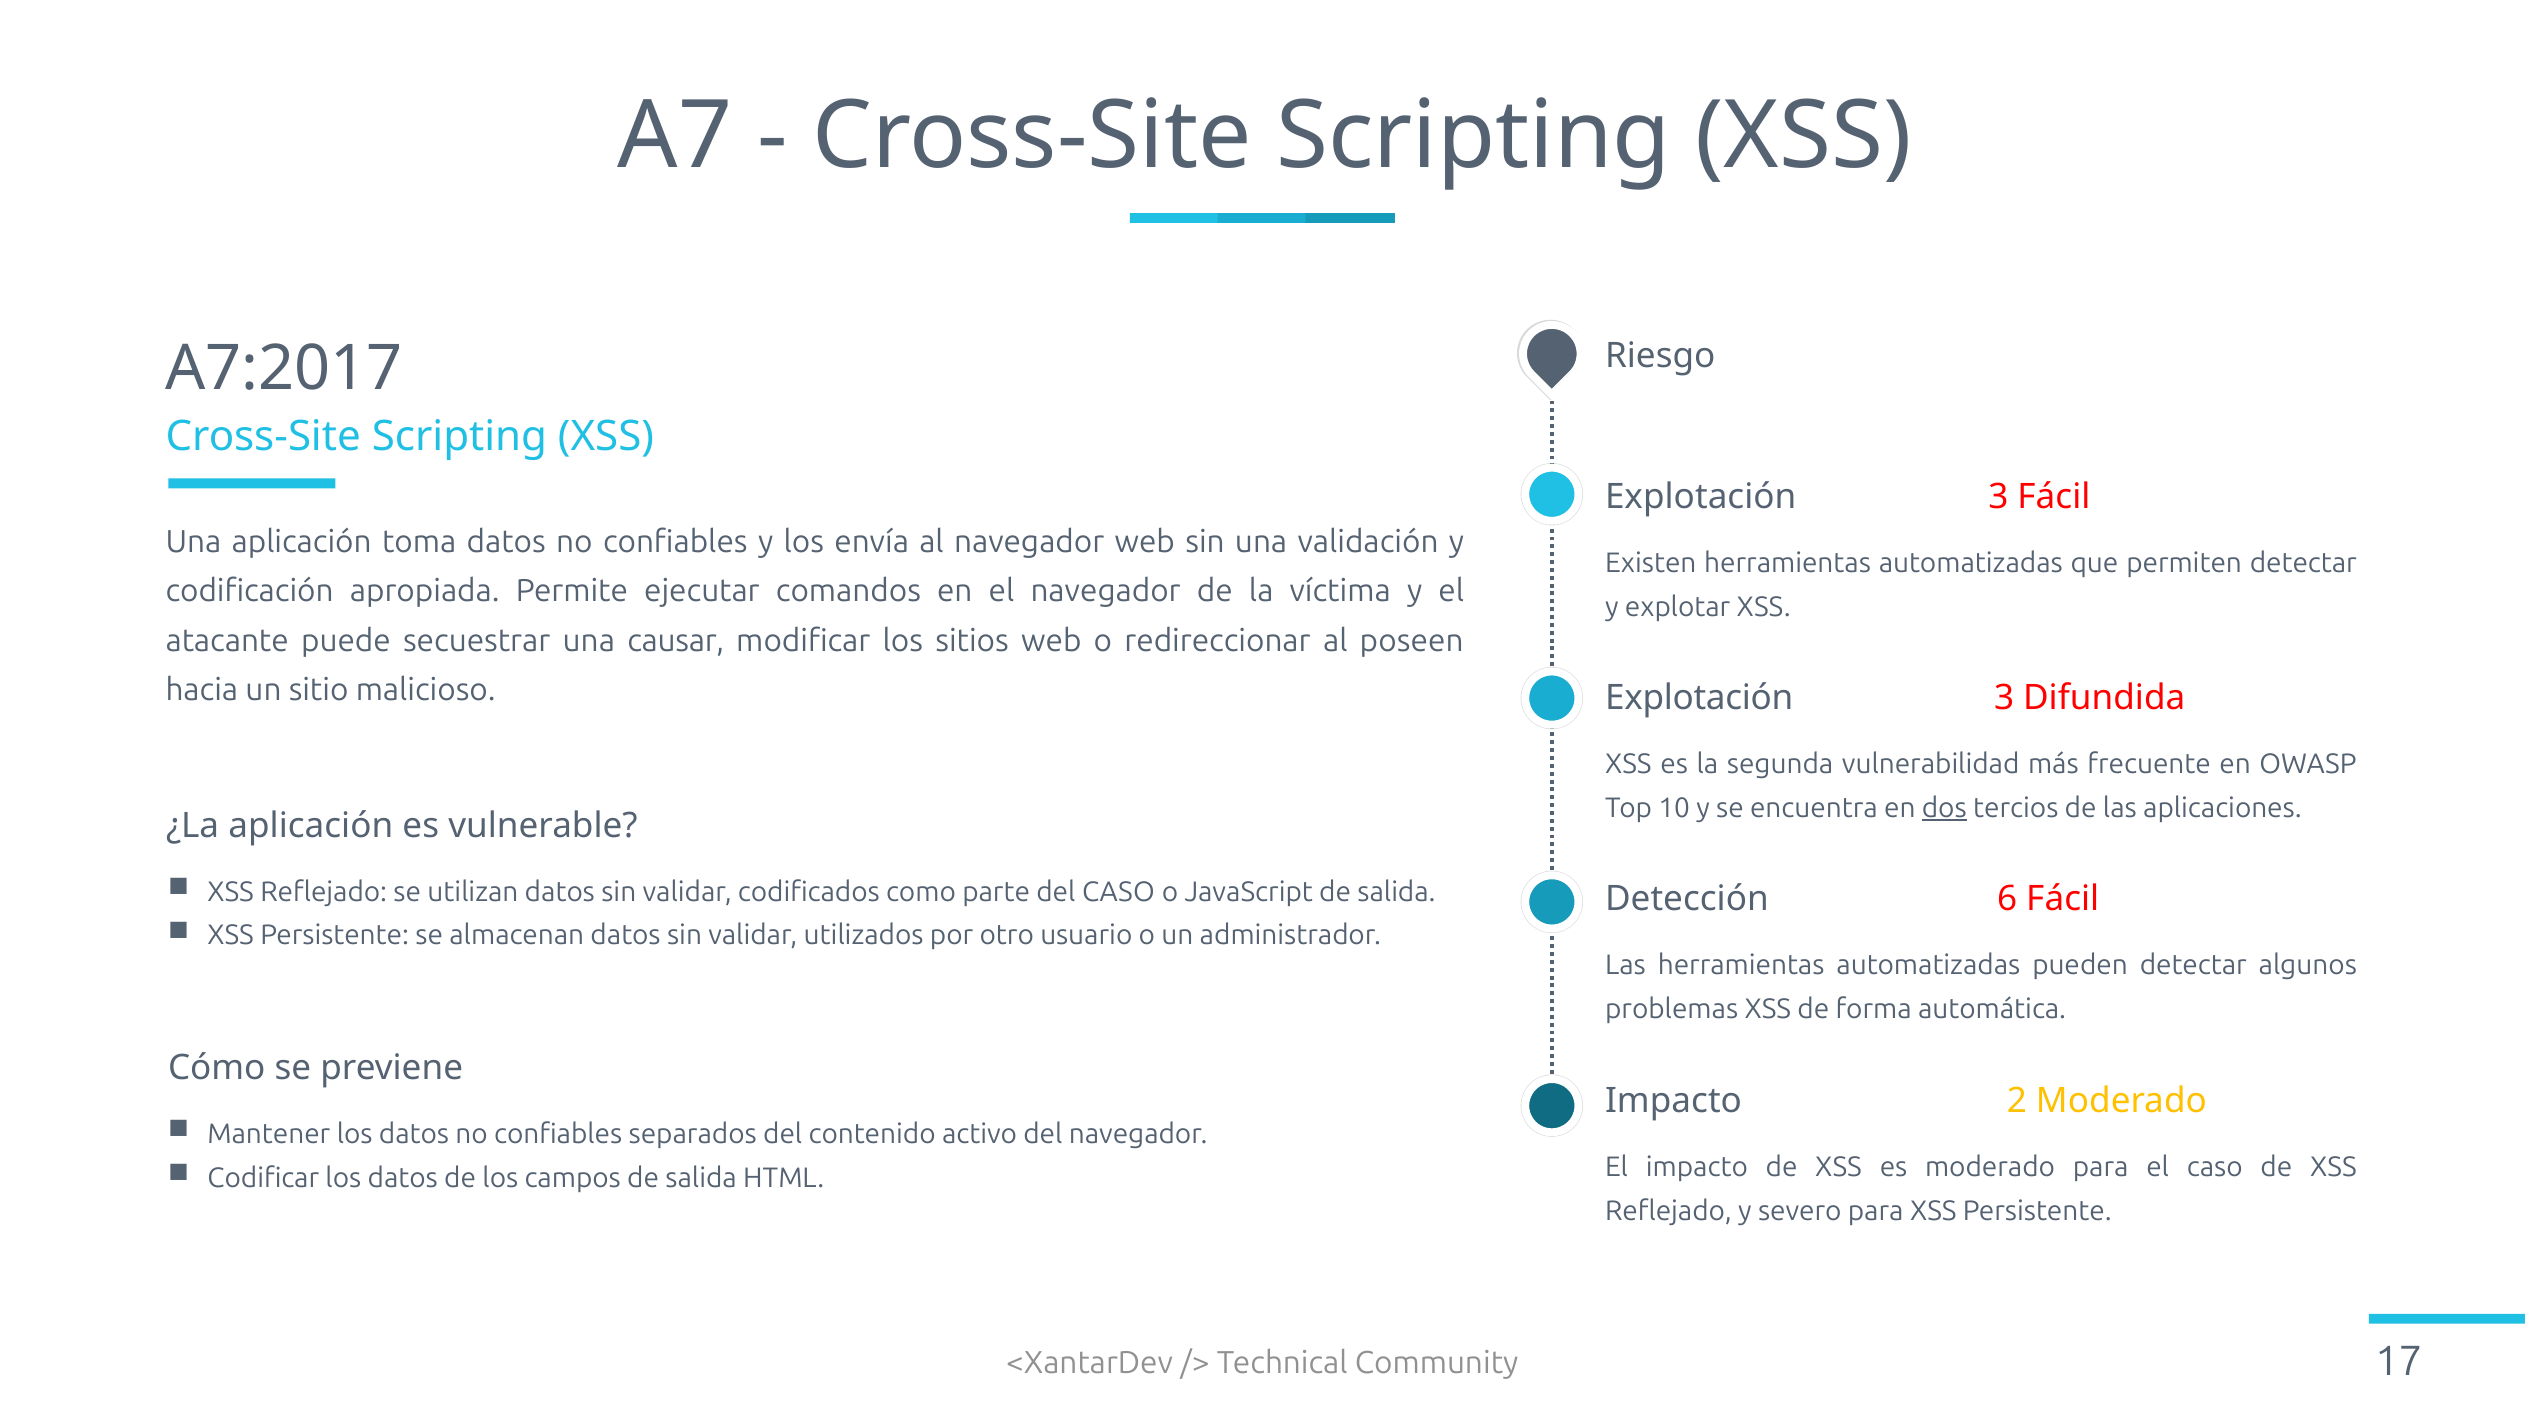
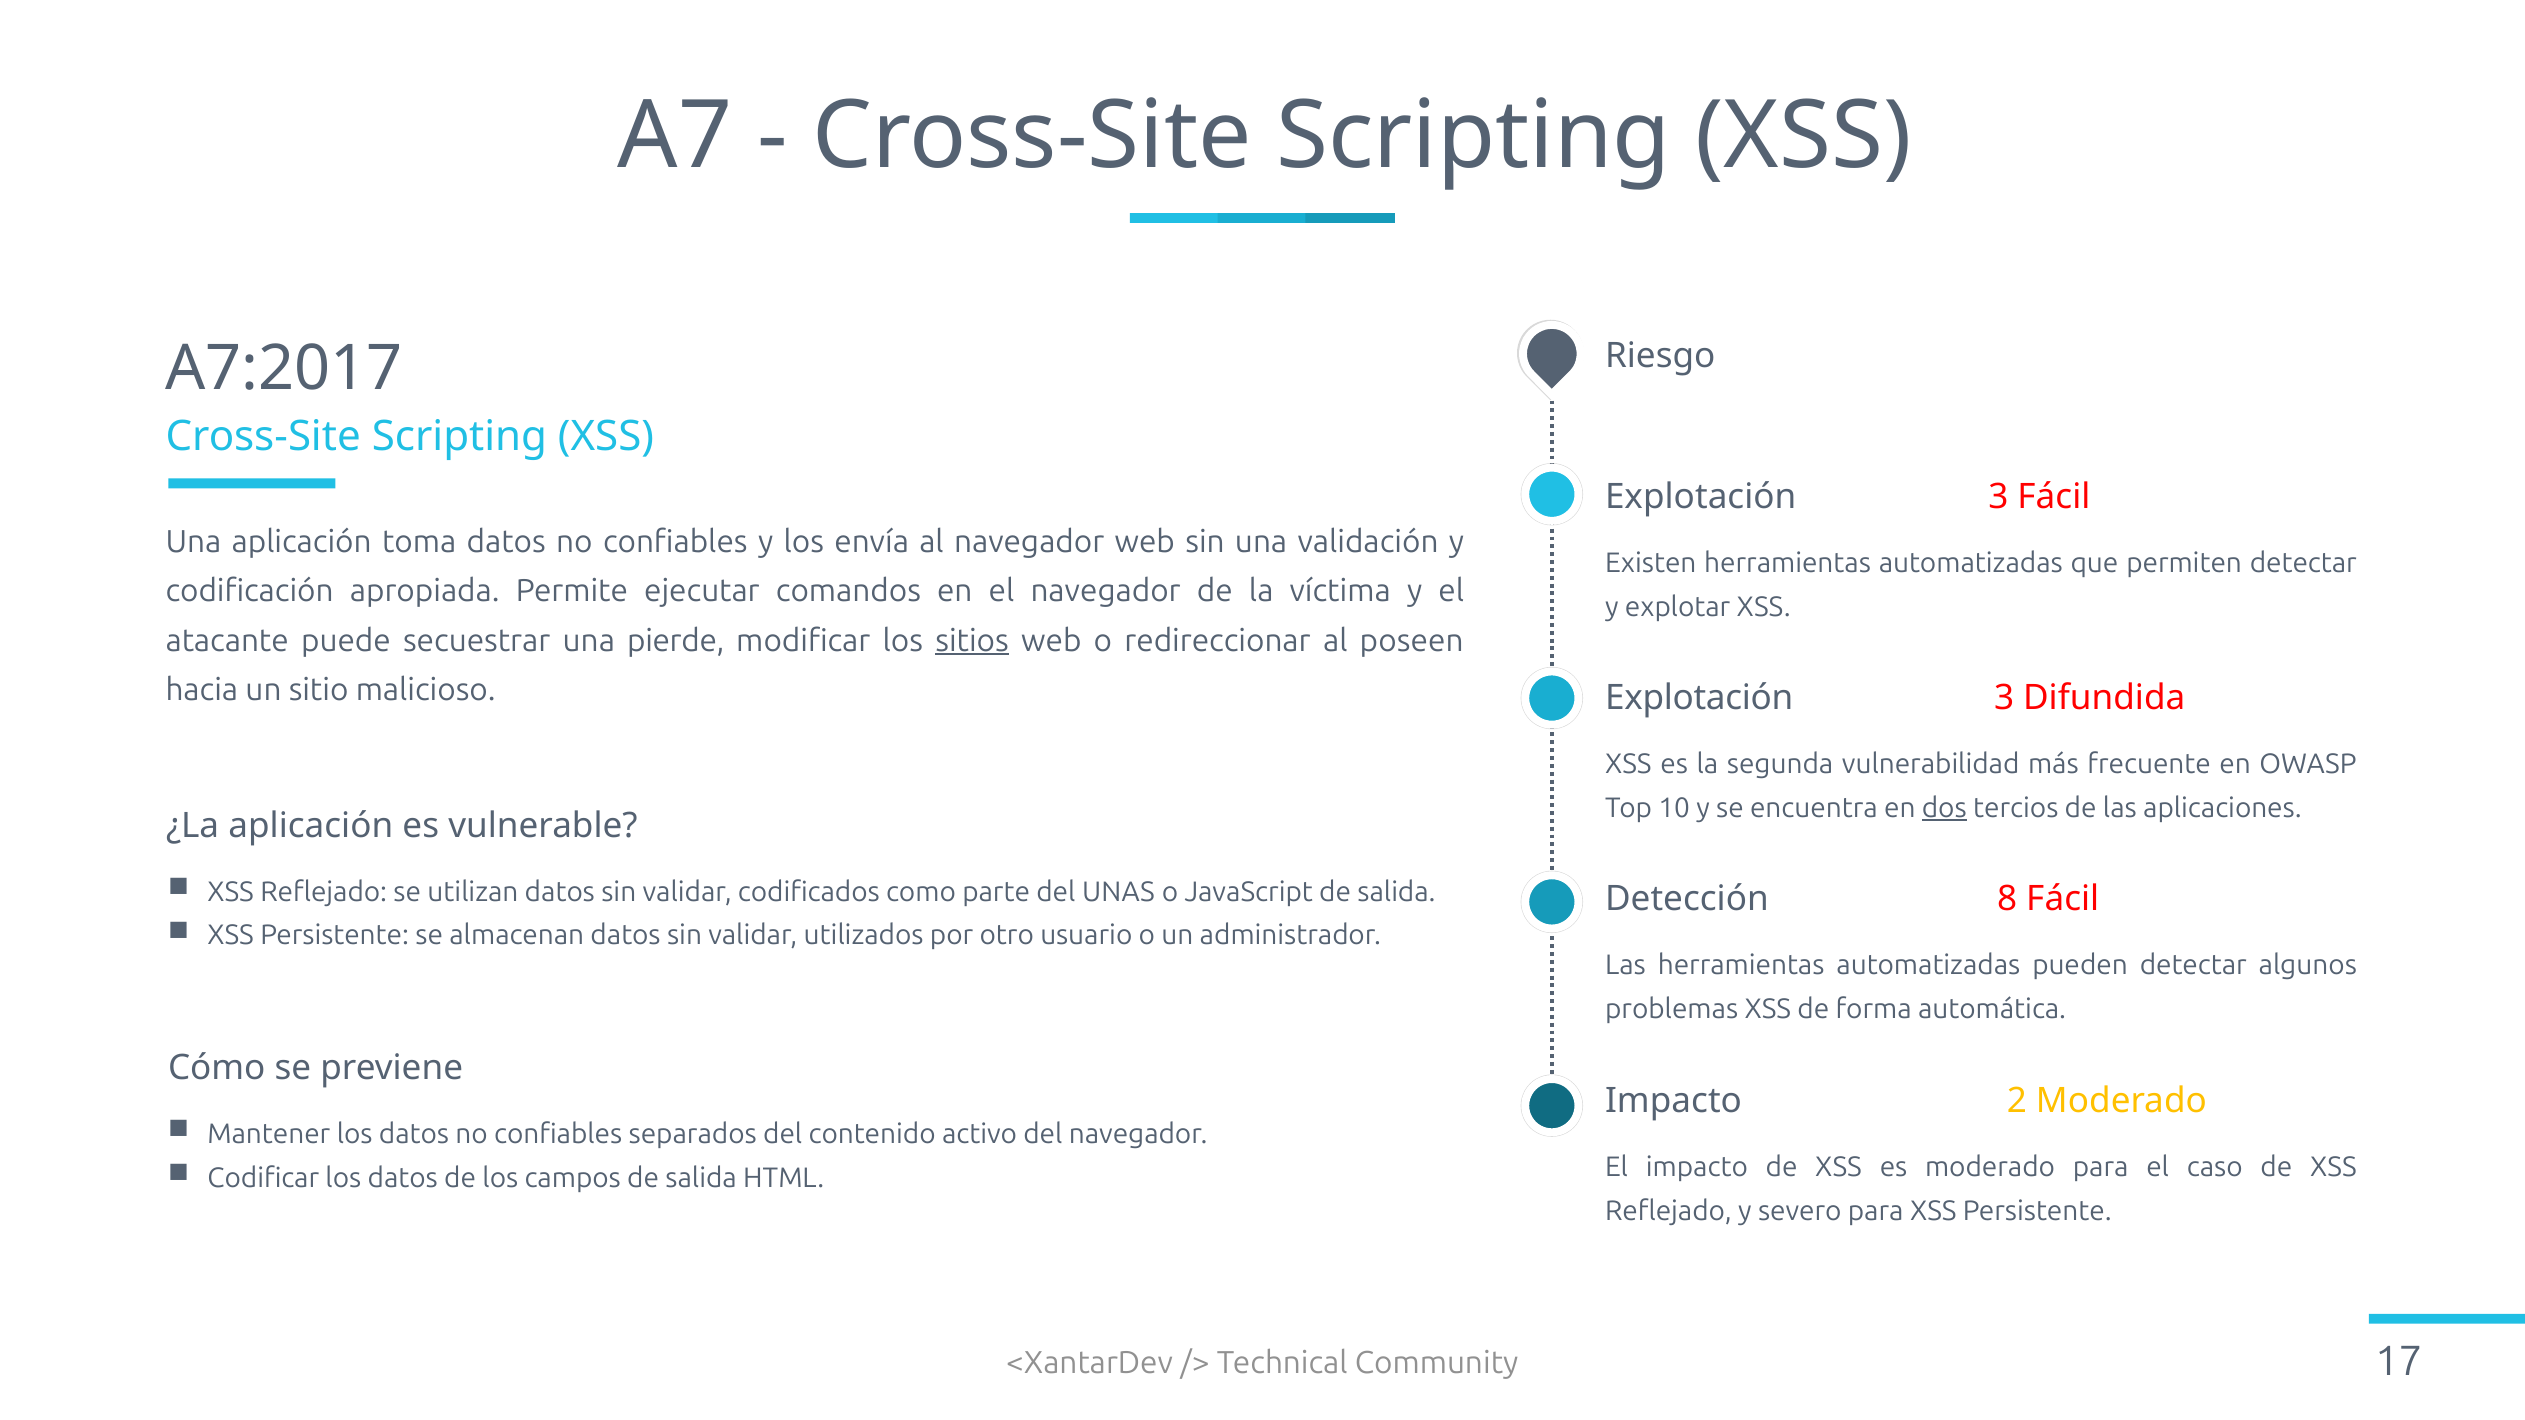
causar: causar -> pierde (676, 641)
sitios underline: none -> present (972, 641)
del CASO: CASO -> UNAS (1118, 892)
6: 6 -> 8 (2007, 899)
